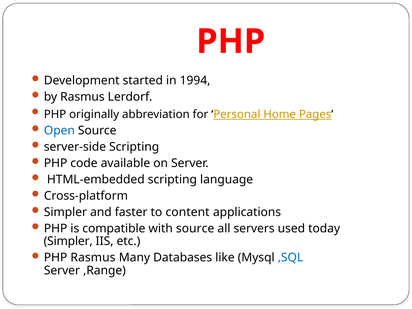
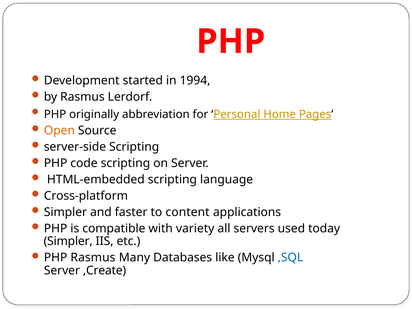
Open colour: blue -> orange (59, 131)
code available: available -> scripting (125, 163)
with source: source -> variety (195, 228)
,Range: ,Range -> ,Create (105, 271)
